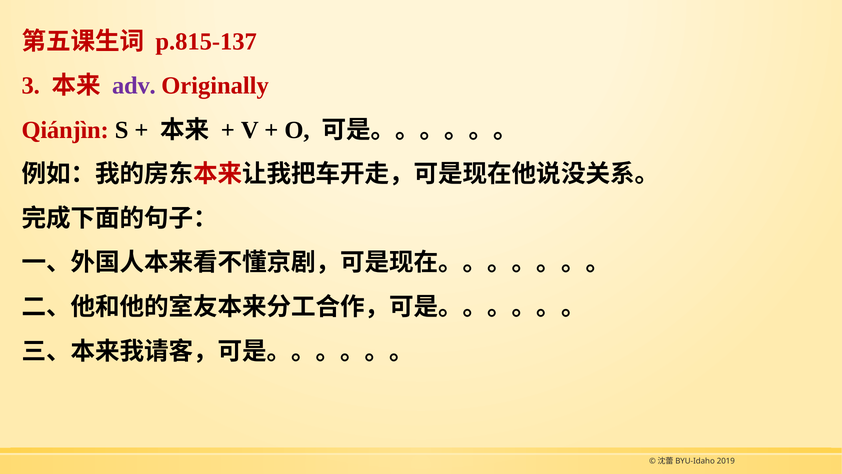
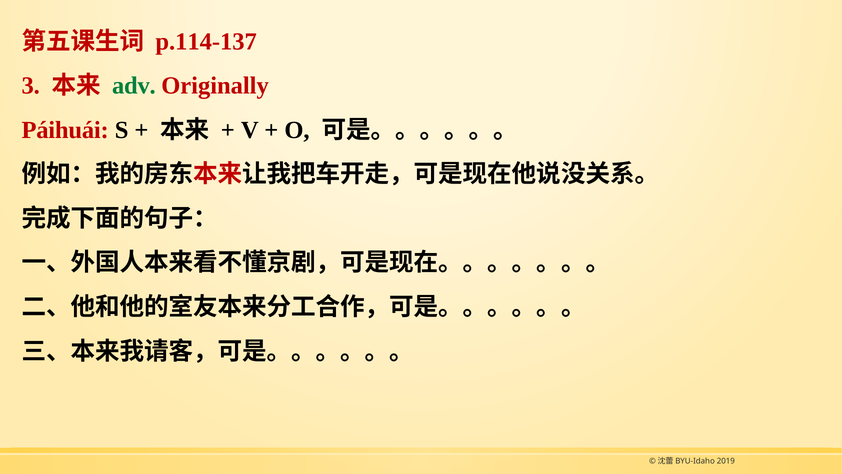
p.815-137: p.815-137 -> p.114-137 (206, 42)
adv colour: purple -> green (134, 86)
Qiánjìn: Qiánjìn -> Páihuái (65, 130)
